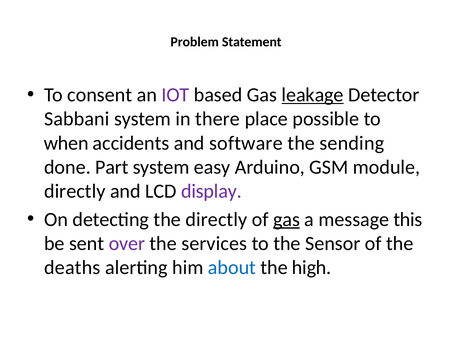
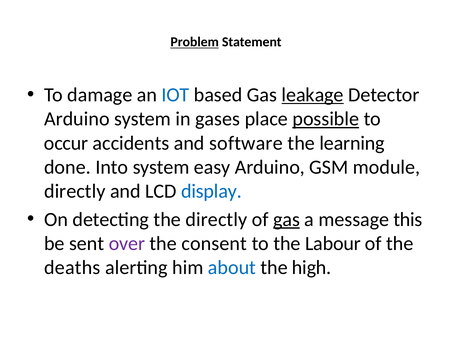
Problem underline: none -> present (195, 42)
consent: consent -> damage (100, 95)
IOT colour: purple -> blue (175, 95)
Sabbani: Sabbani -> Arduino (77, 119)
there: there -> gases (218, 119)
possible underline: none -> present (326, 119)
when: when -> occur (66, 143)
sending: sending -> learning (352, 143)
Part: Part -> Into (112, 167)
display colour: purple -> blue (211, 191)
services: services -> consent (214, 244)
Sensor: Sensor -> Labour (333, 244)
